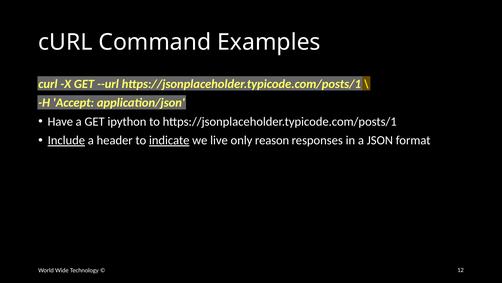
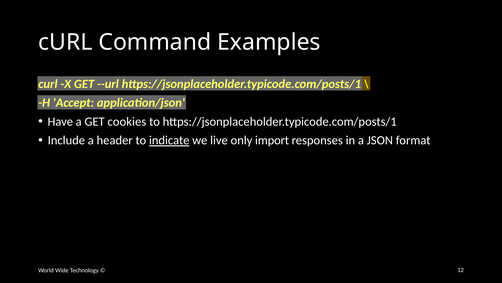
ipython: ipython -> cookies (127, 121)
Include underline: present -> none (66, 140)
reason: reason -> import (272, 140)
